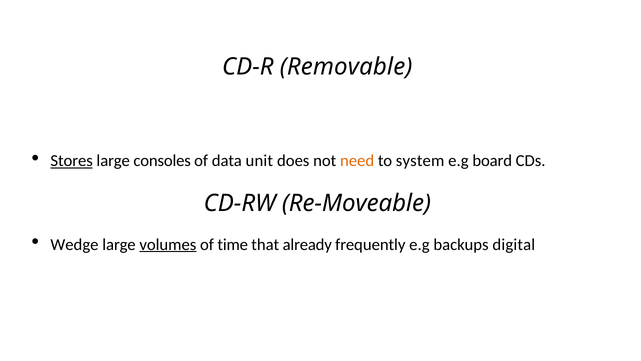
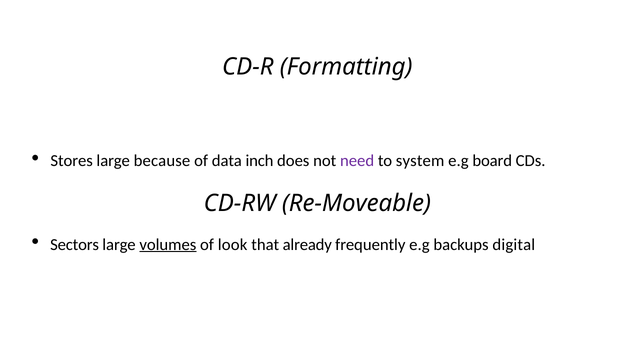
Removable: Removable -> Formatting (346, 67)
Stores underline: present -> none (72, 161)
consoles: consoles -> because (162, 161)
unit: unit -> inch (259, 161)
need colour: orange -> purple (357, 161)
Wedge: Wedge -> Sectors (75, 244)
time: time -> look (233, 244)
